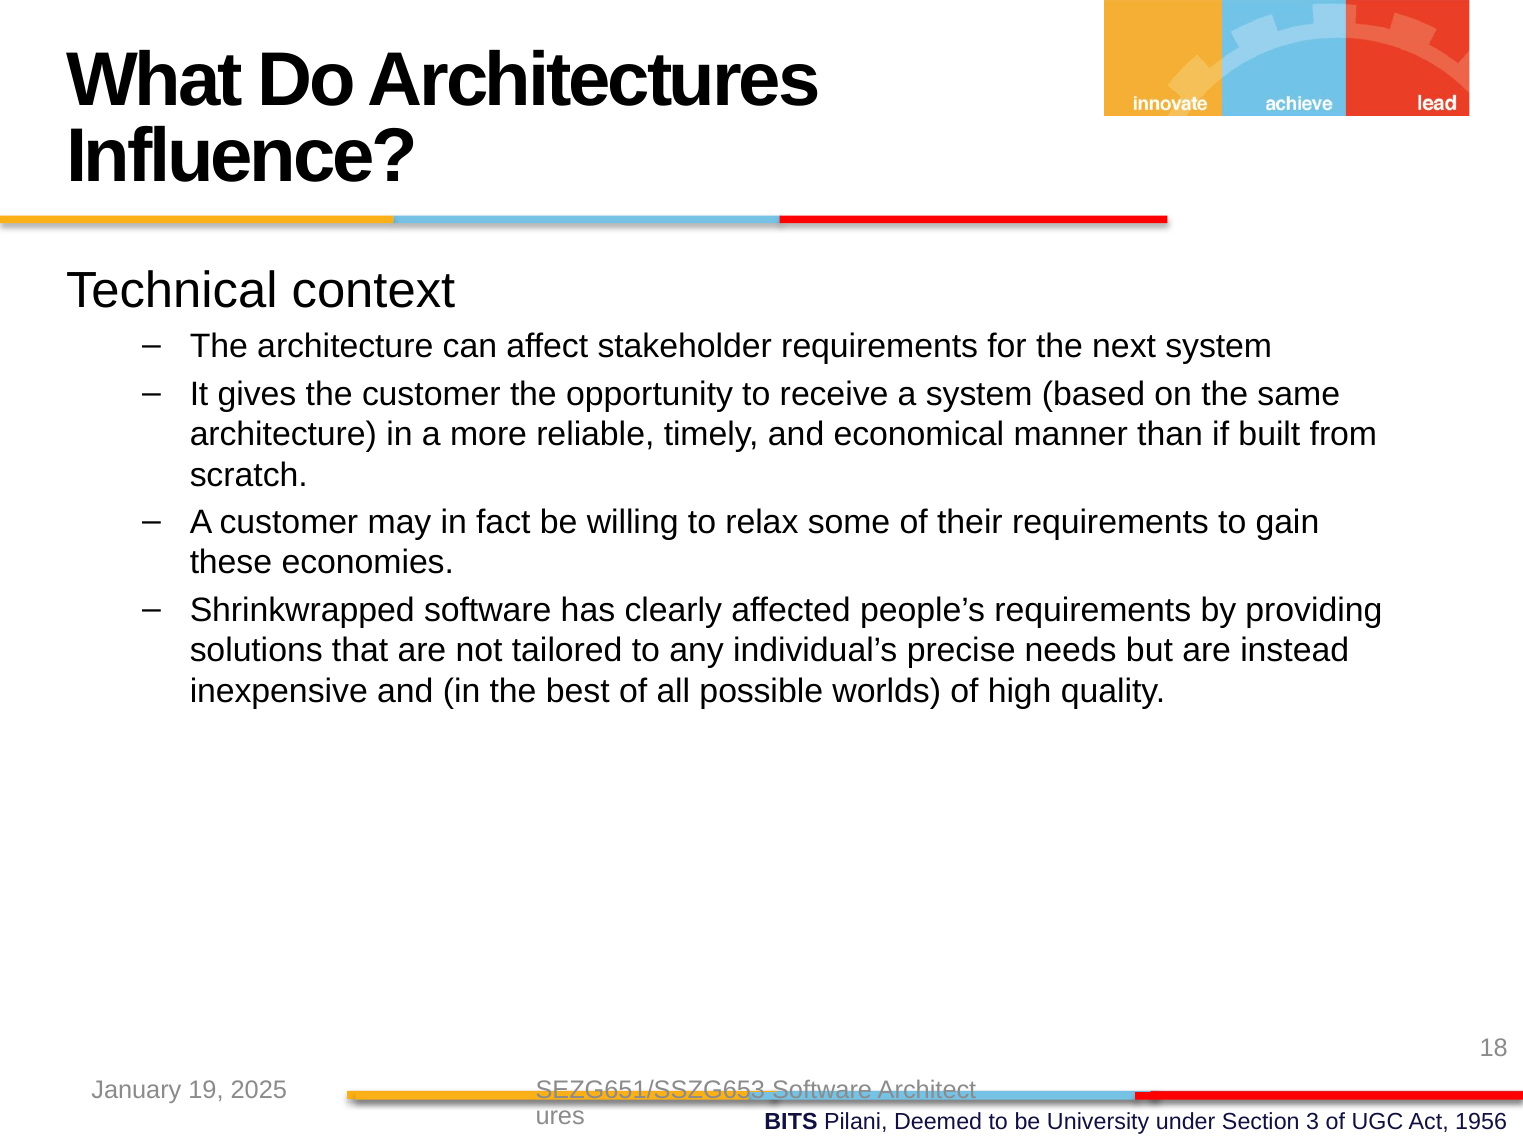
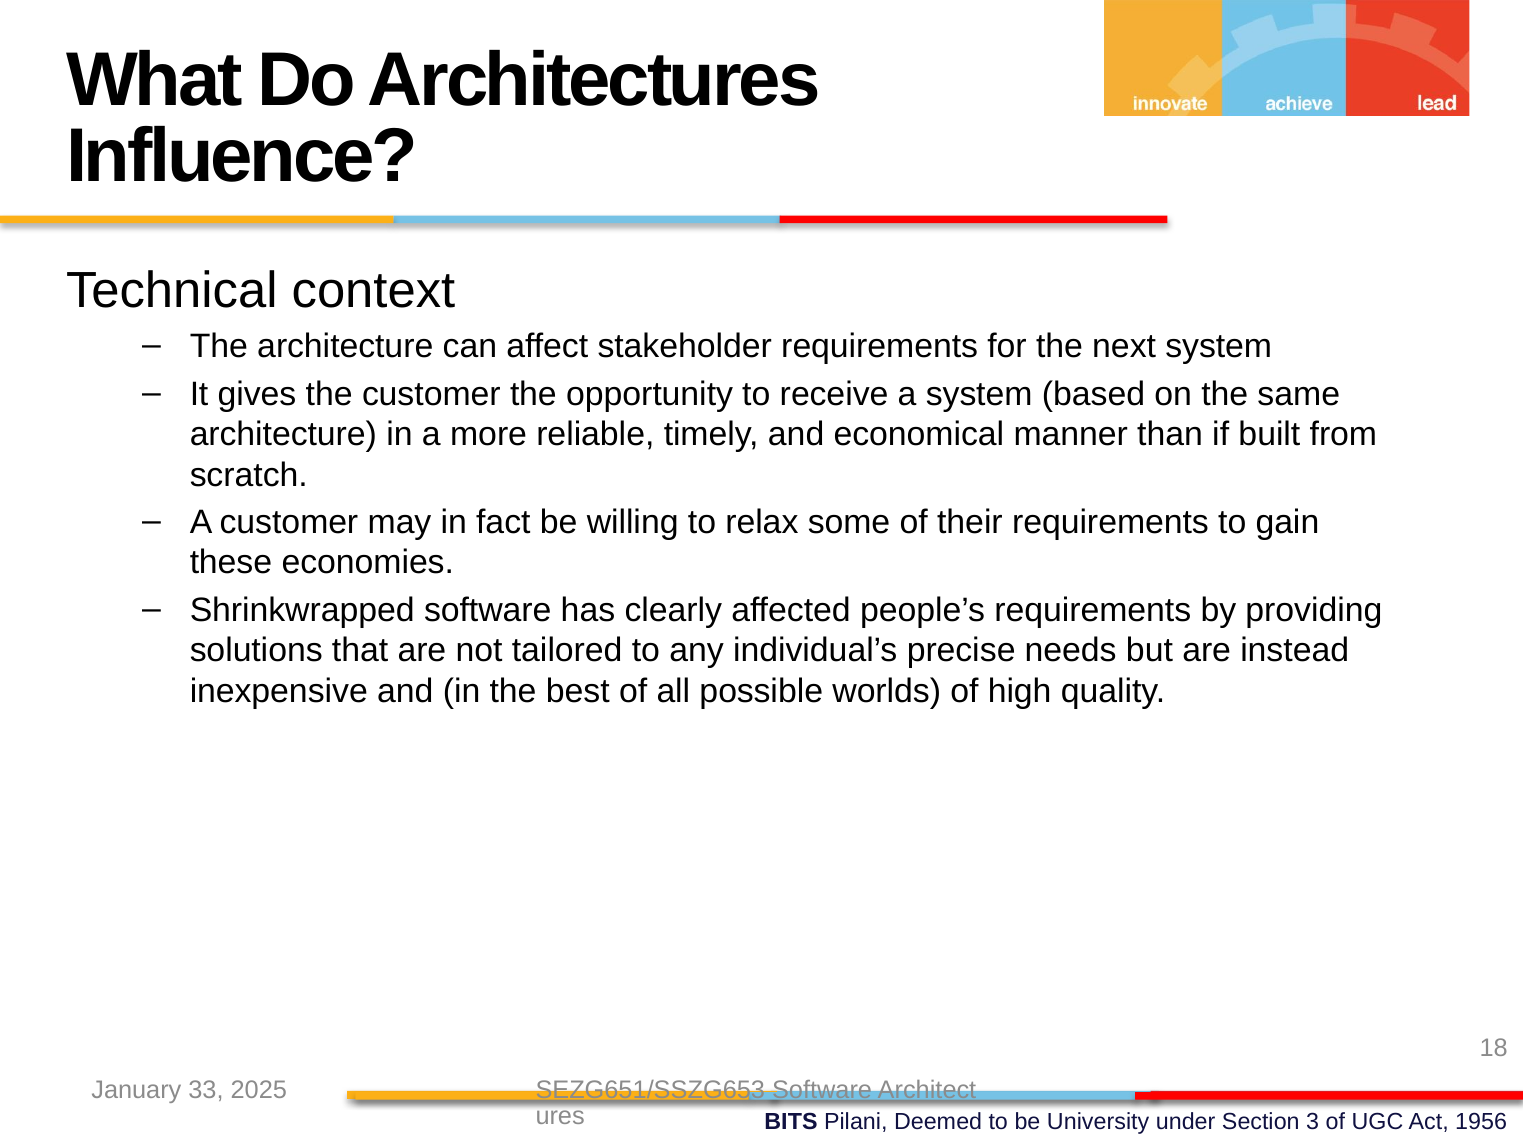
19: 19 -> 33 (206, 1091)
